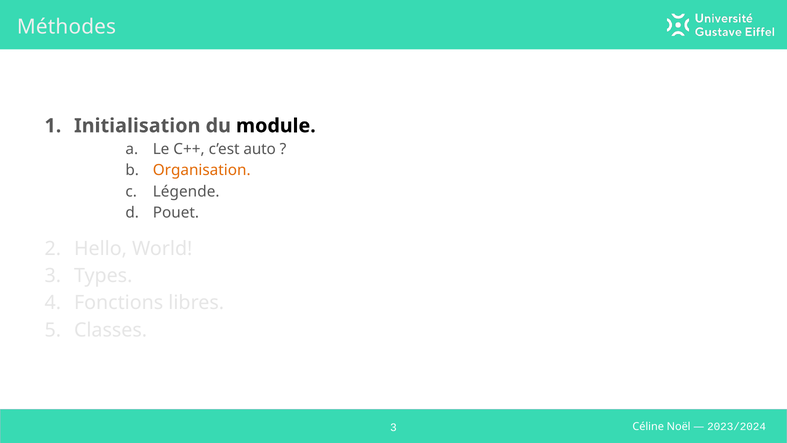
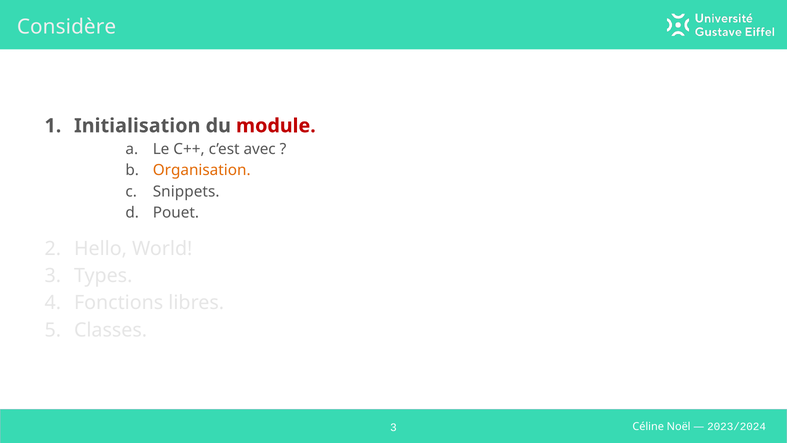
Méthodes: Méthodes -> Considère (67, 27)
module colour: black -> red (276, 126)
auto: auto -> avec (260, 149)
Légende: Légende -> Snippets (186, 191)
